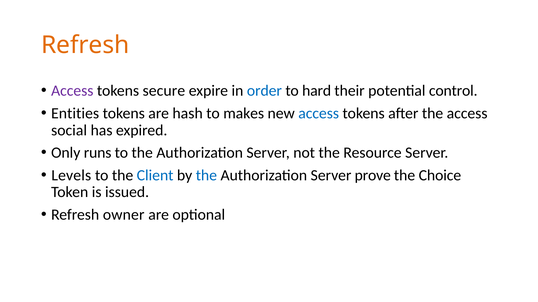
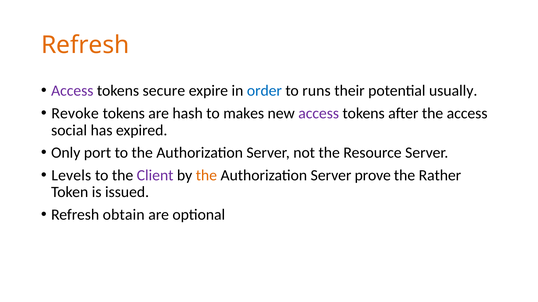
hard: hard -> runs (316, 91)
control: control -> usually (453, 91)
Entities: Entities -> Revoke (75, 114)
access colour: blue -> purple (319, 114)
runs: runs -> port (98, 153)
Client colour: blue -> purple (155, 176)
the colour: blue -> orange (206, 176)
Choice: Choice -> Rather (440, 176)
owner: owner -> obtain (124, 215)
